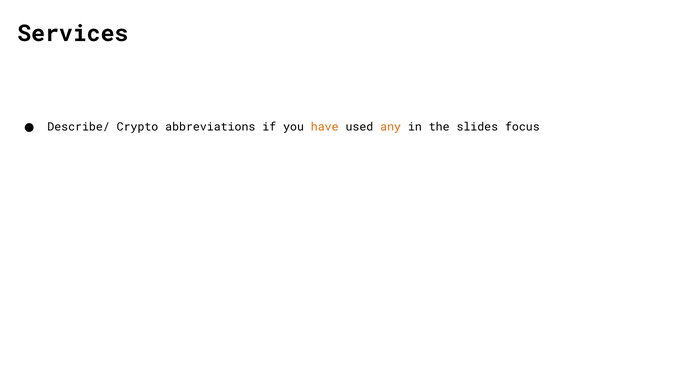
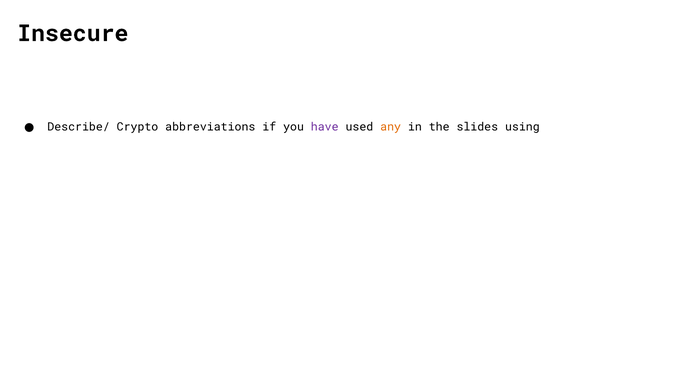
Services: Services -> Insecure (73, 33)
have colour: orange -> purple (325, 127)
focus: focus -> using (522, 127)
